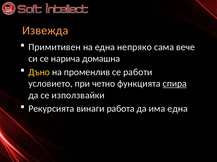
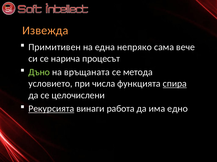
домашна: домашна -> процесът (101, 59)
Дъно colour: yellow -> light green (39, 72)
променлив: променлив -> връщаната (87, 72)
работи: работи -> метода (138, 72)
четно: четно -> числа (104, 84)
използвайки: използвайки -> целочислени (78, 96)
Рекурсията underline: none -> present (51, 109)
има една: една -> едно (178, 109)
